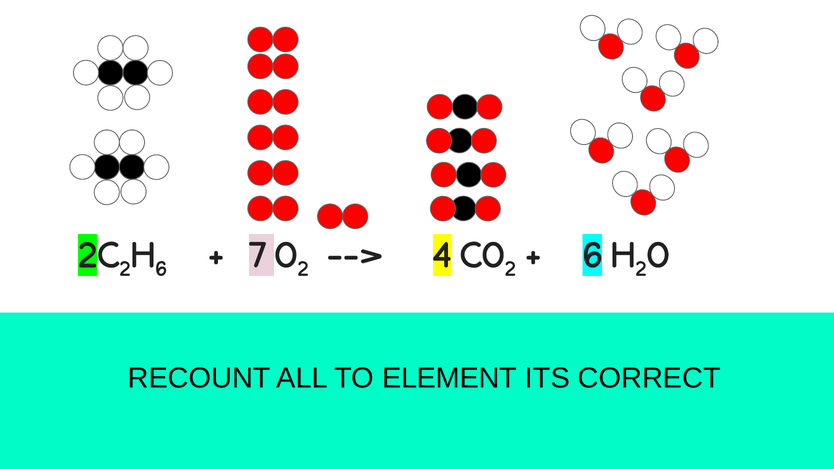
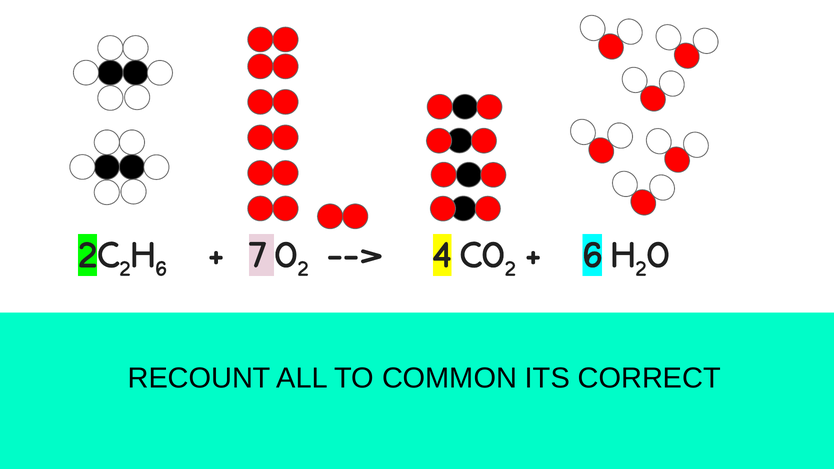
ELEMENT: ELEMENT -> COMMON (449, 378)
